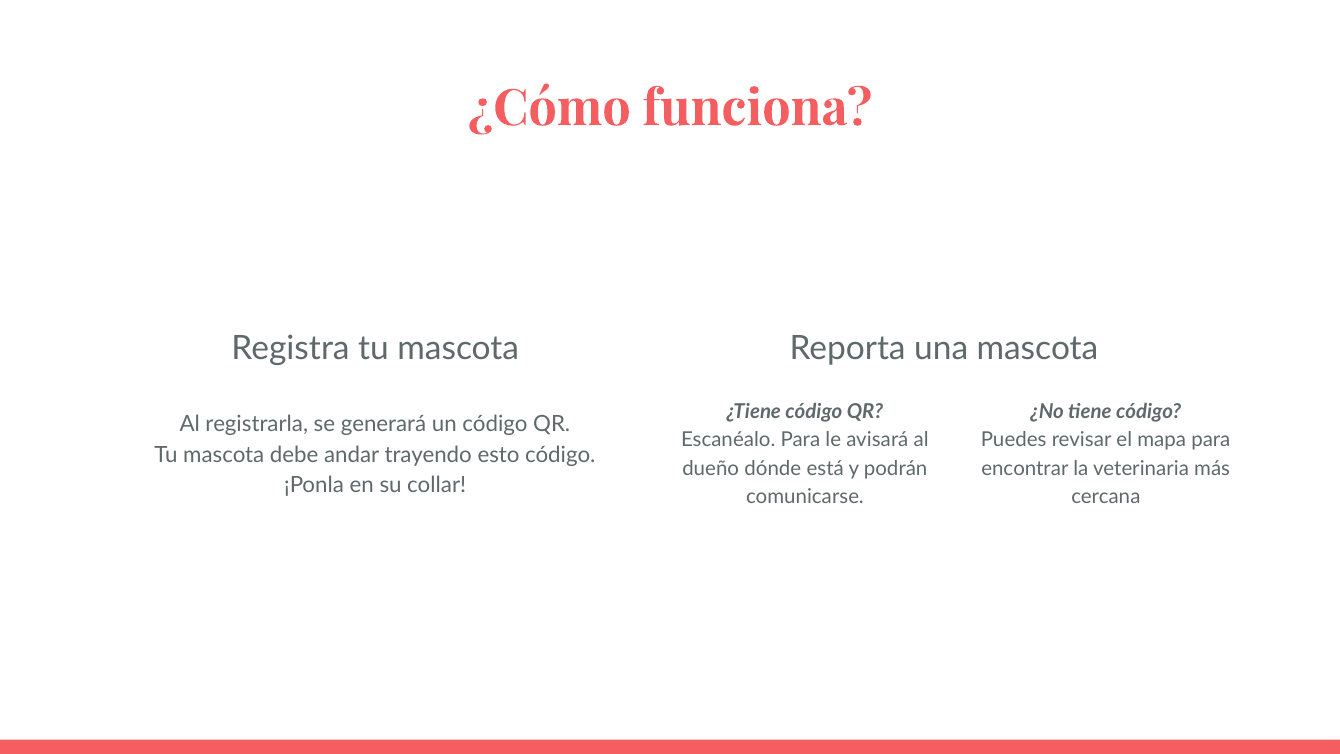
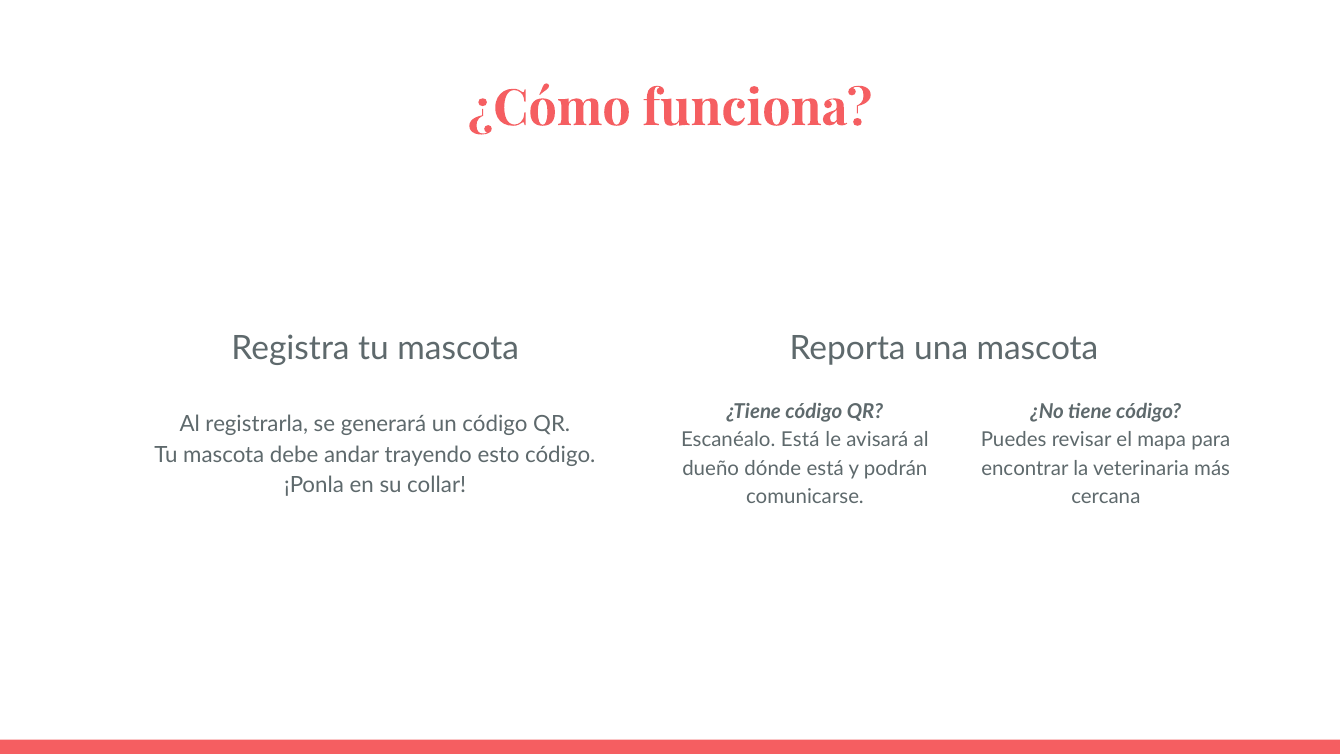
Escanéalo Para: Para -> Está (800, 440)
